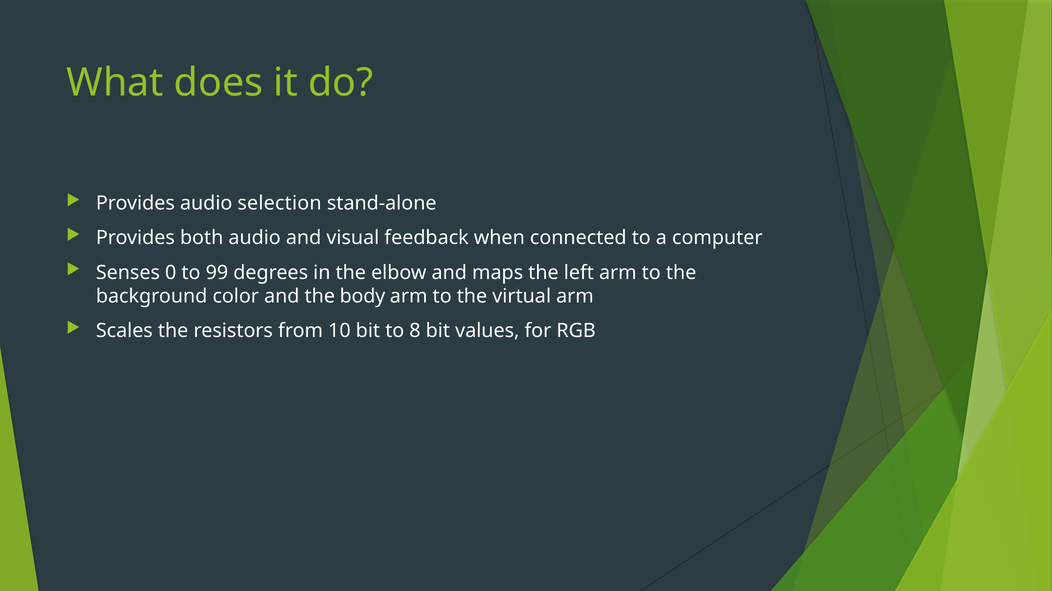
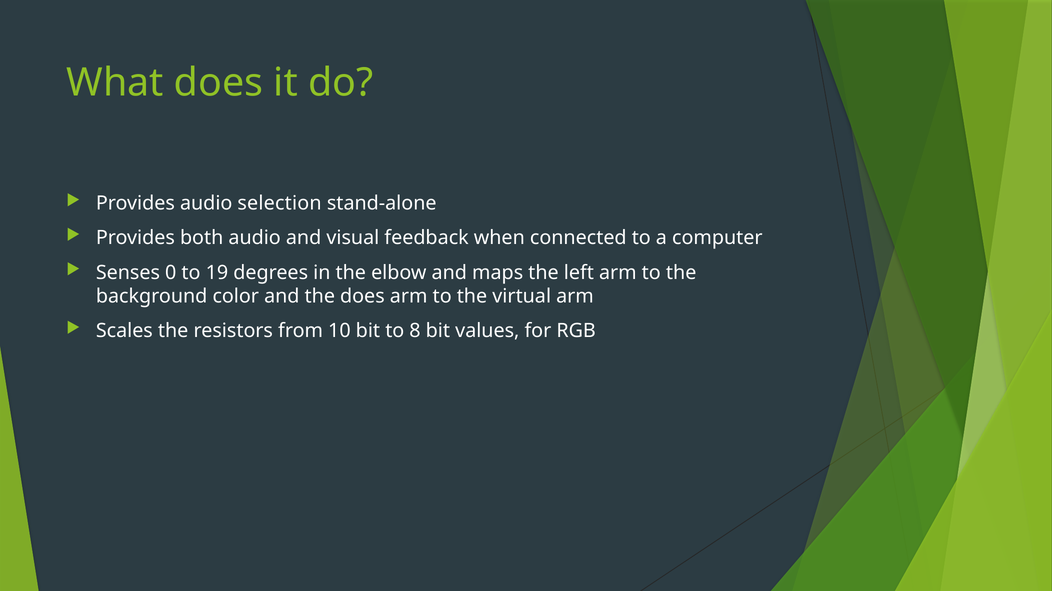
99: 99 -> 19 (217, 273)
the body: body -> does (362, 297)
